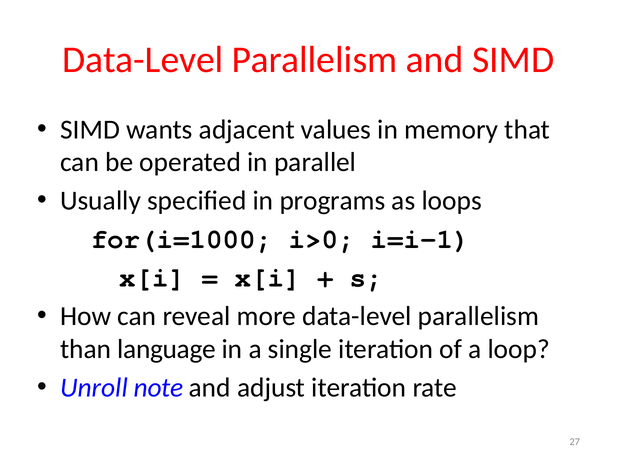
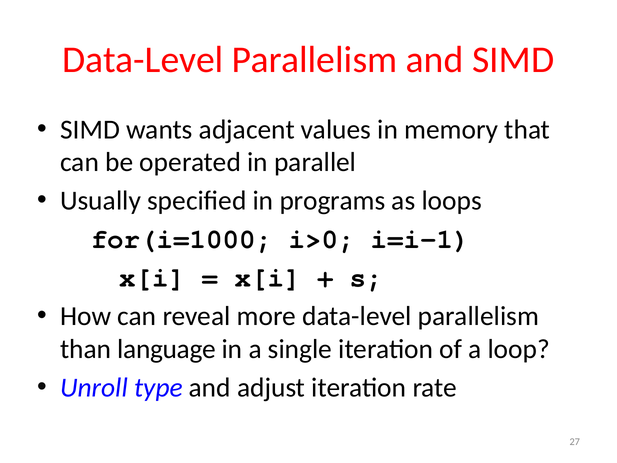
note: note -> type (158, 387)
